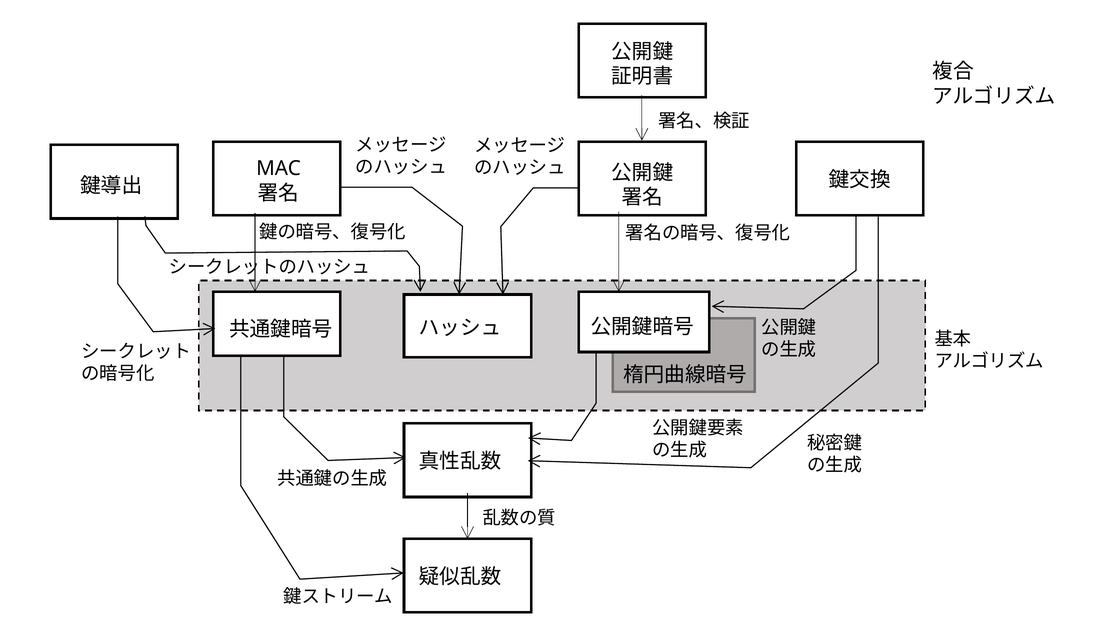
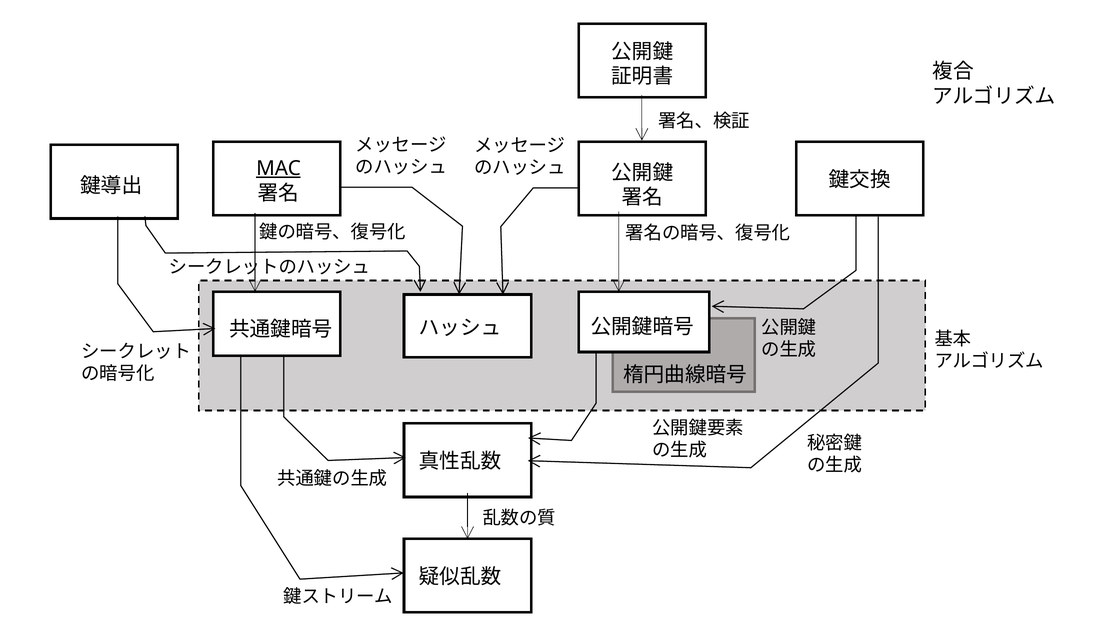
MAC underline: none -> present (279, 168)
